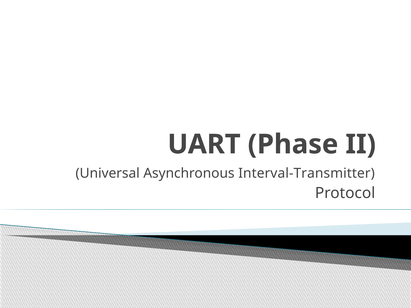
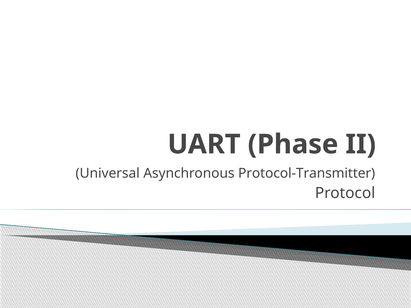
Interval-Transmitter: Interval-Transmitter -> Protocol-Transmitter (307, 174)
